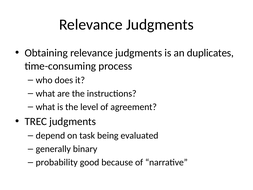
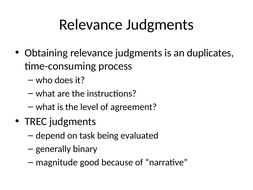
probability: probability -> magnitude (57, 162)
